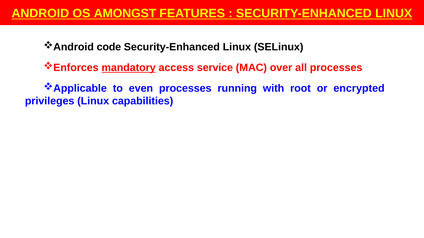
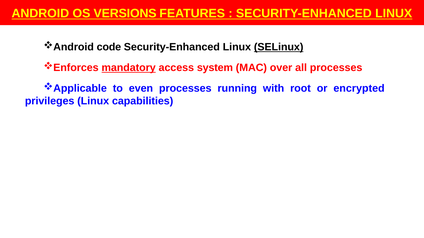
AMONGST: AMONGST -> VERSIONS (125, 13)
SELinux underline: none -> present (279, 47)
service: service -> system (215, 68)
